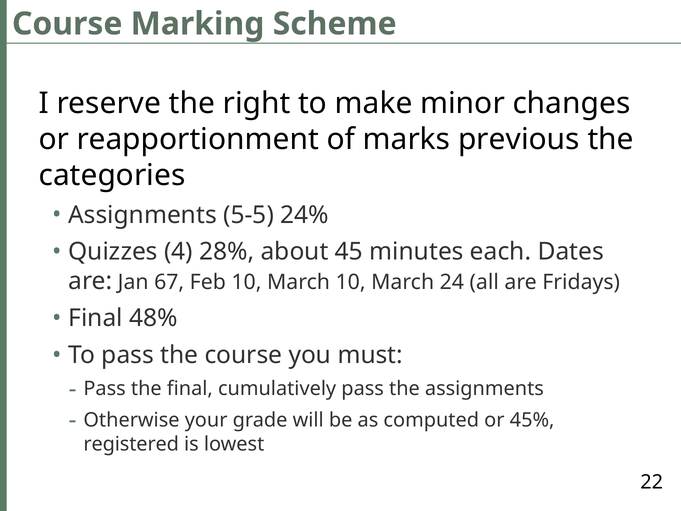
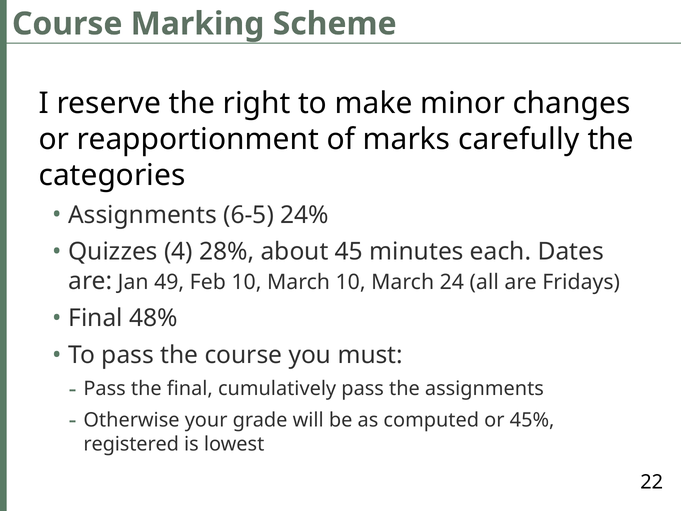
previous: previous -> carefully (519, 139)
5-5: 5-5 -> 6-5 (249, 215)
67: 67 -> 49 (169, 282)
